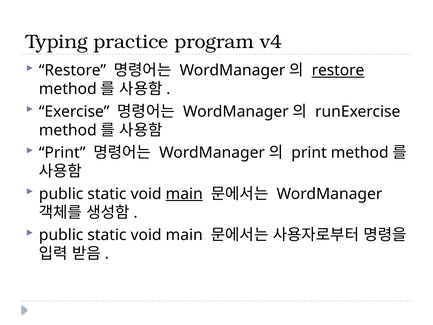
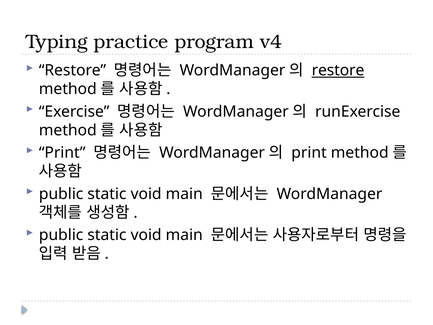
main underline: present -> none (184, 194)
